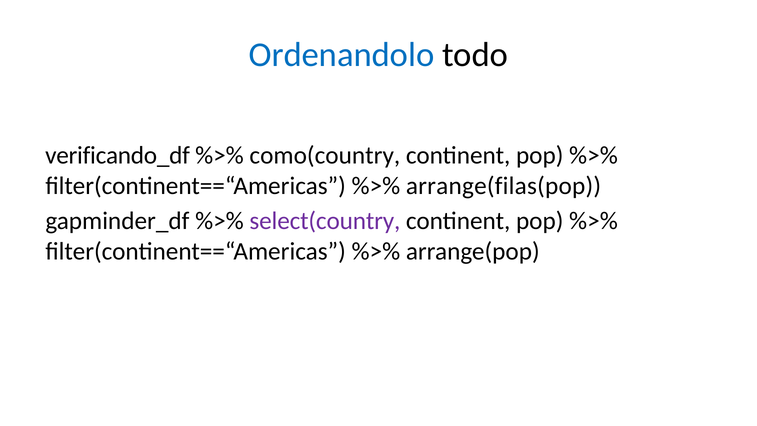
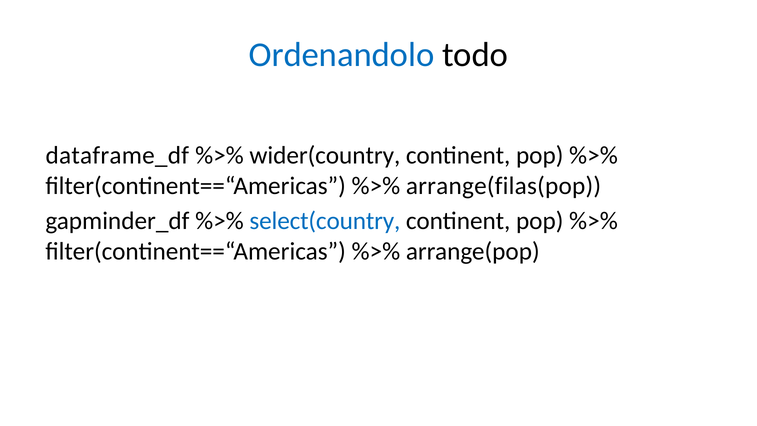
verificando_df: verificando_df -> dataframe_df (117, 155)
como(country: como(country -> wider(country (325, 155)
select(country colour: purple -> blue (325, 221)
